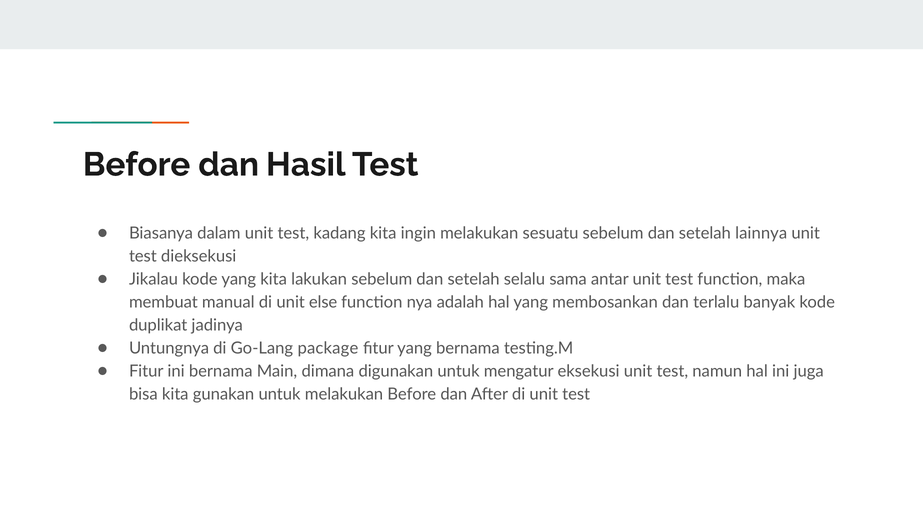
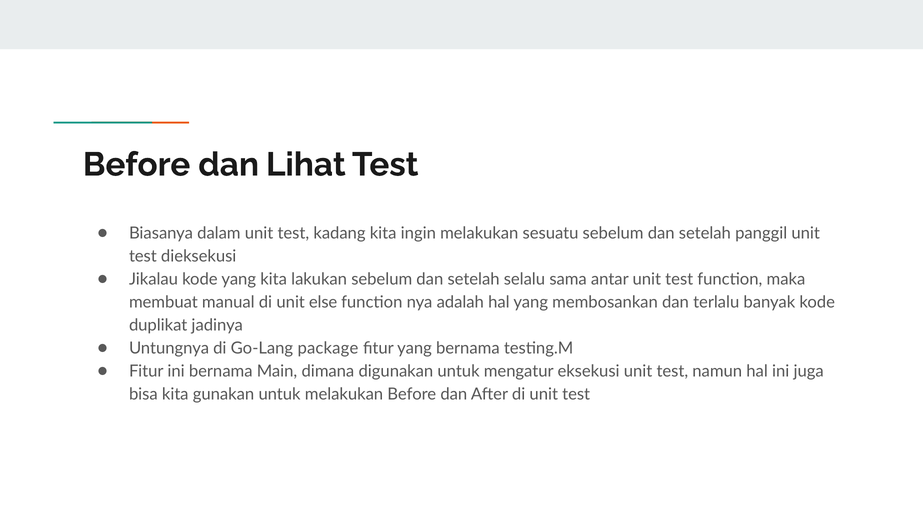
Hasil: Hasil -> Lihat (306, 165)
lainnya: lainnya -> panggil (761, 233)
